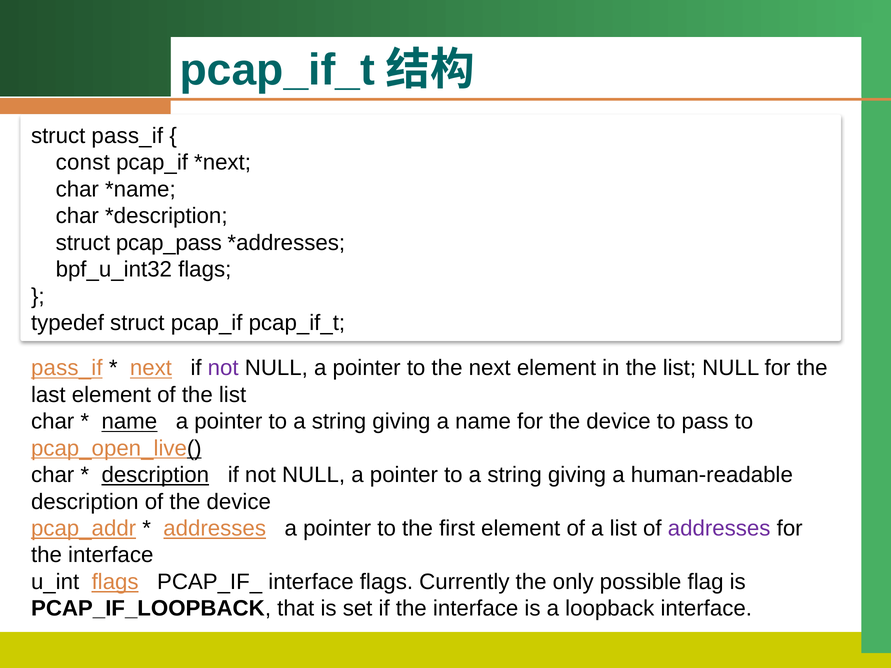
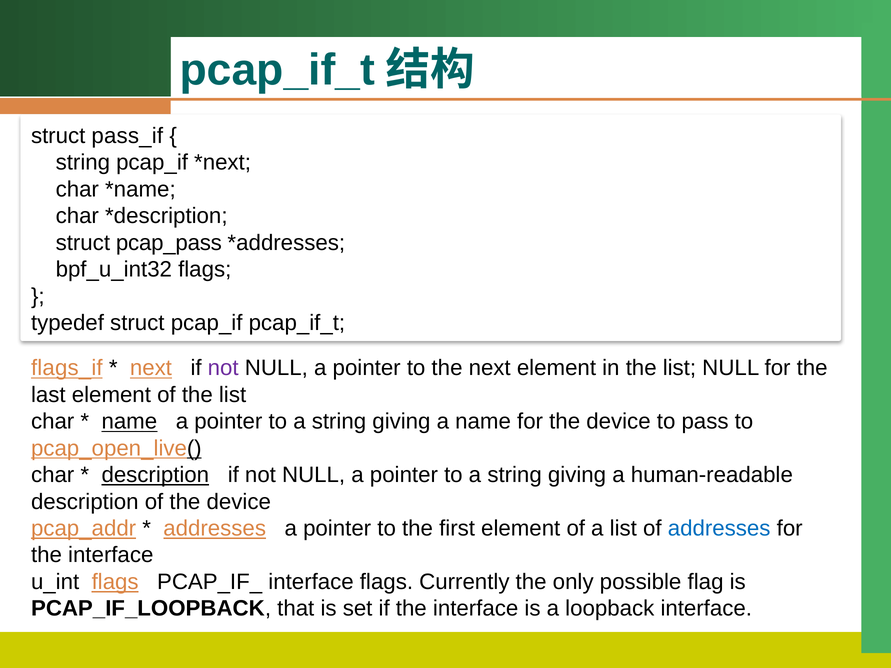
const: const -> string (83, 163)
pass_if: pass_if -> flags_if (67, 368)
addresses colour: purple -> blue (719, 529)
